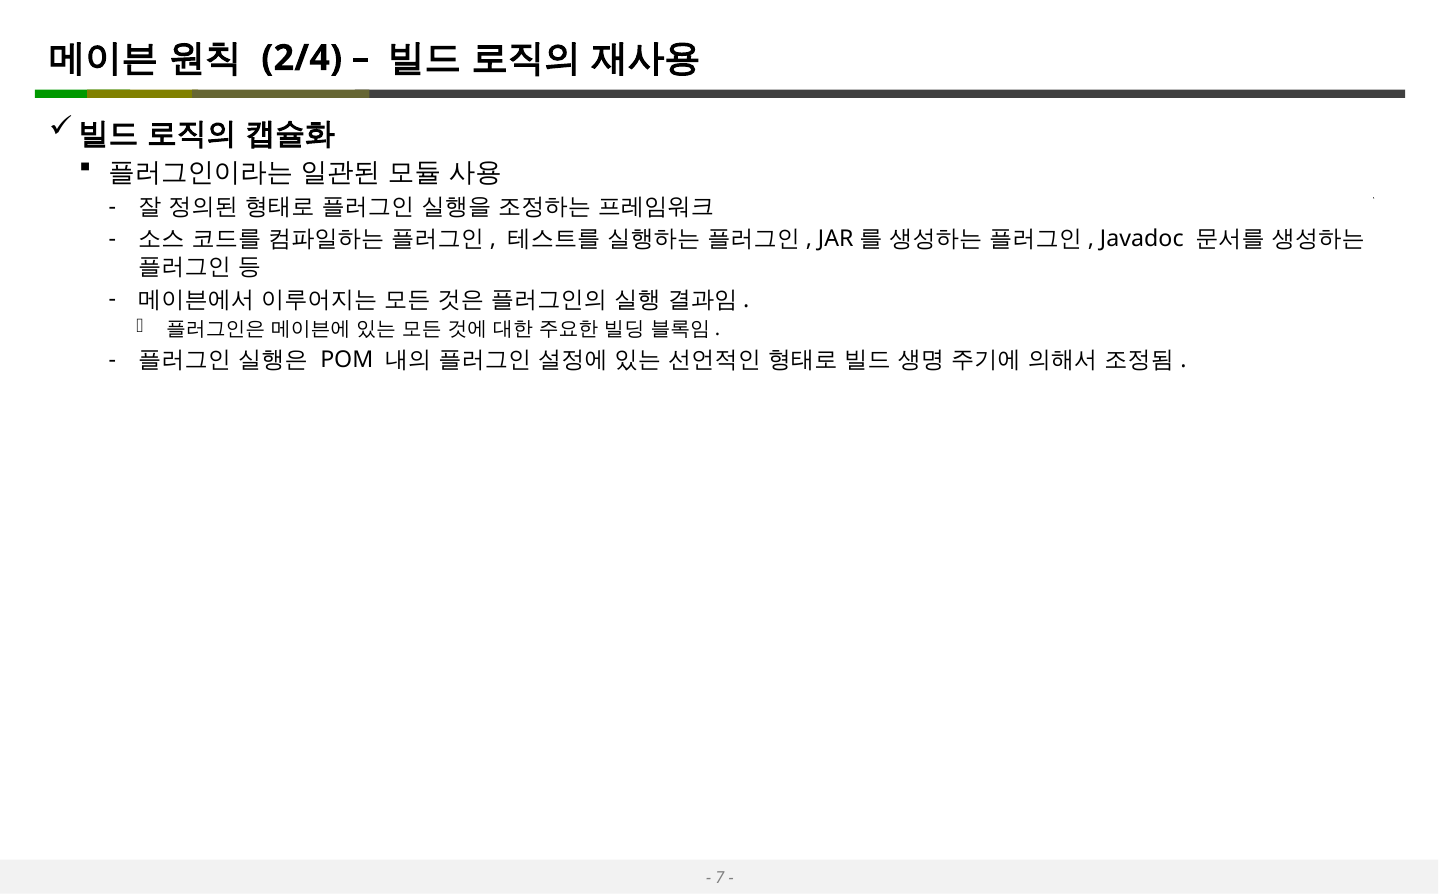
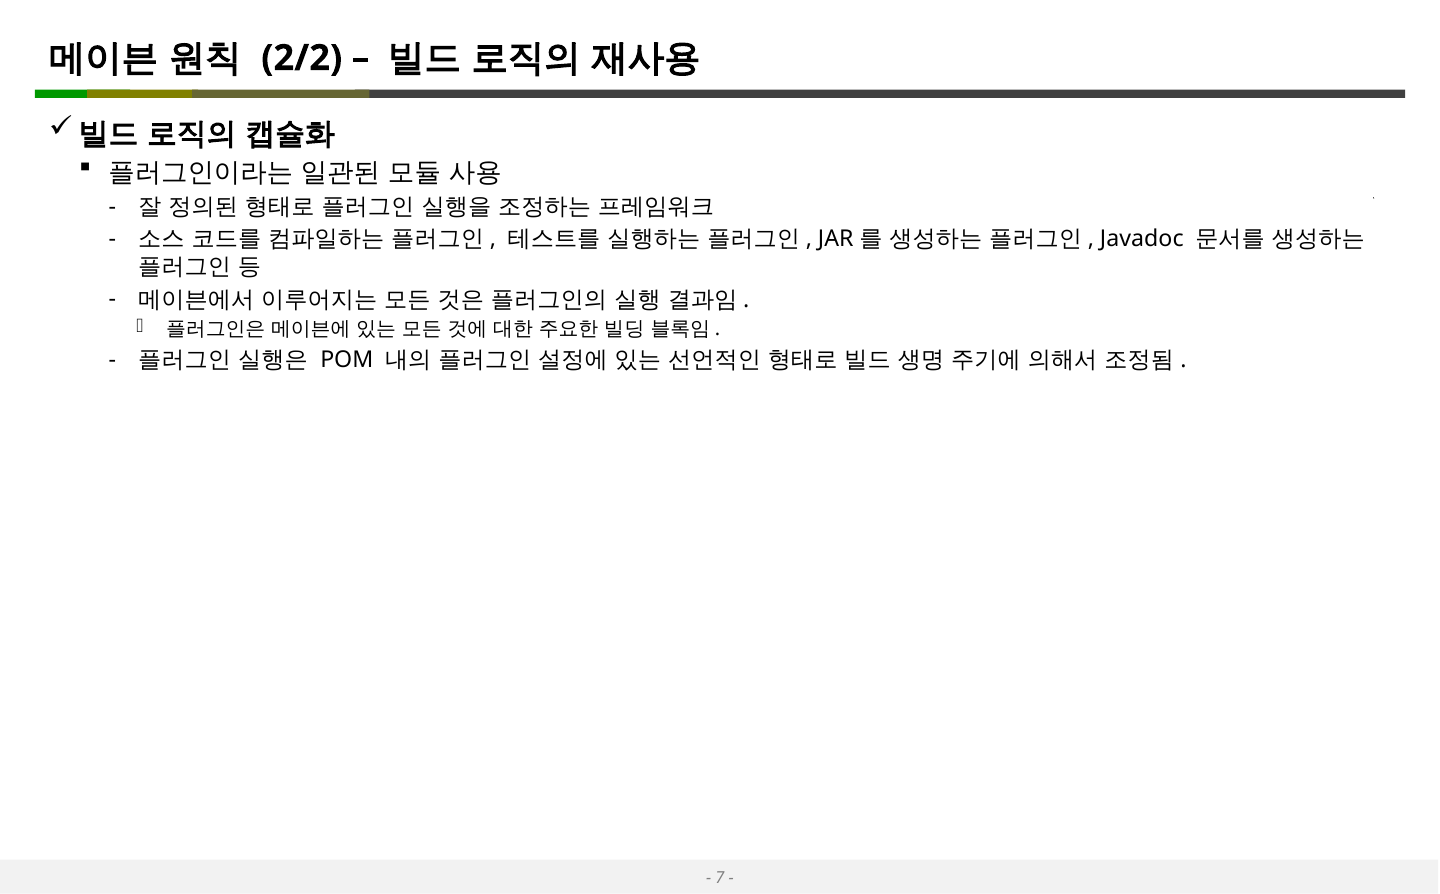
2/4: 2/4 -> 2/2 (302, 58)
